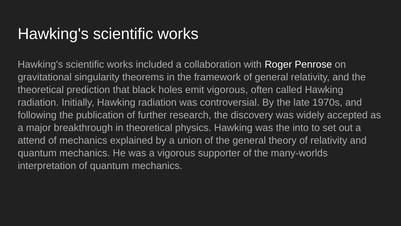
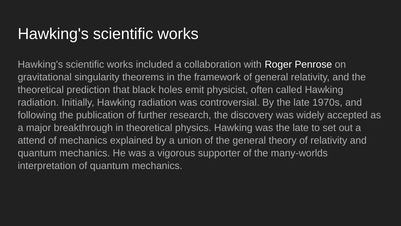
emit vigorous: vigorous -> physicist (227, 90)
was the into: into -> late (301, 128)
